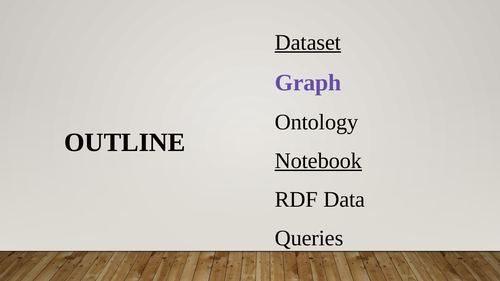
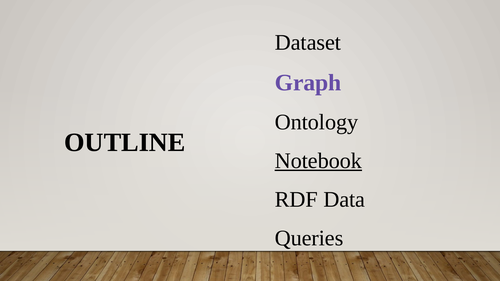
Dataset underline: present -> none (308, 43)
